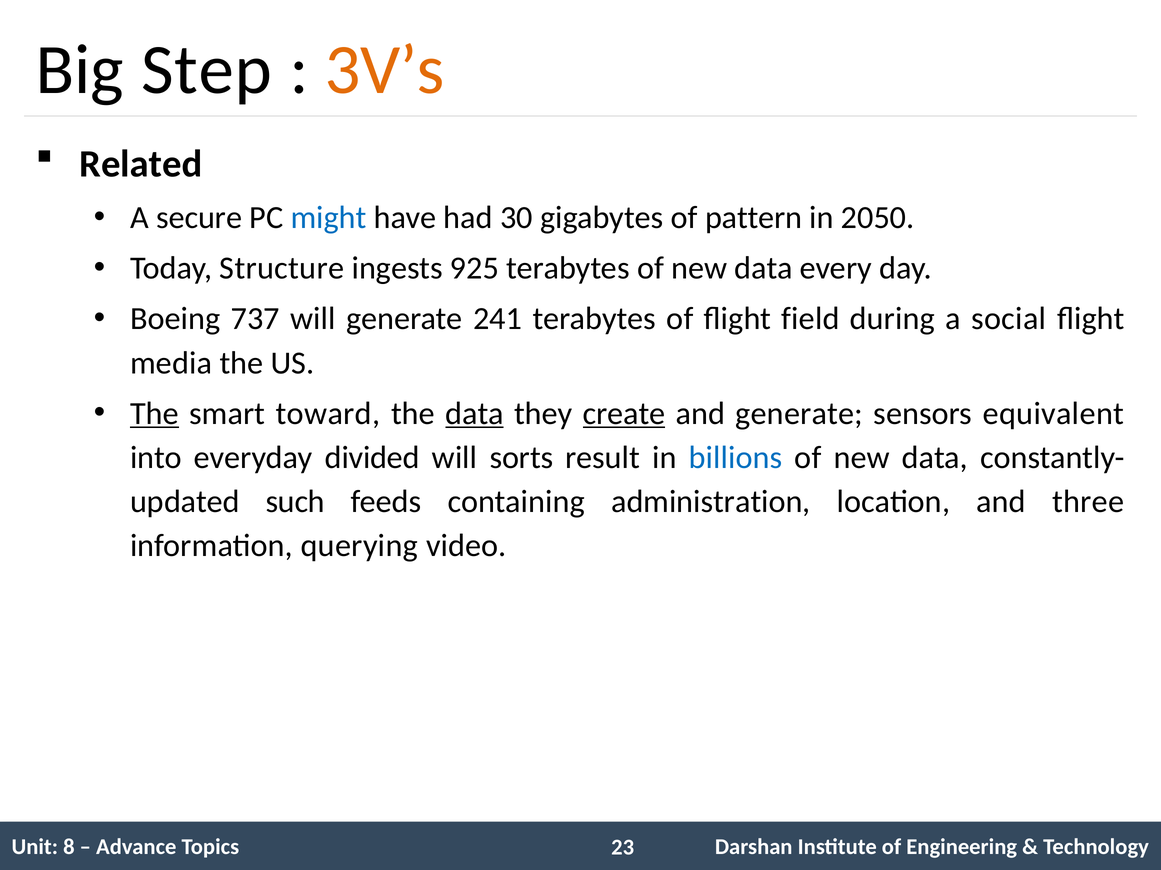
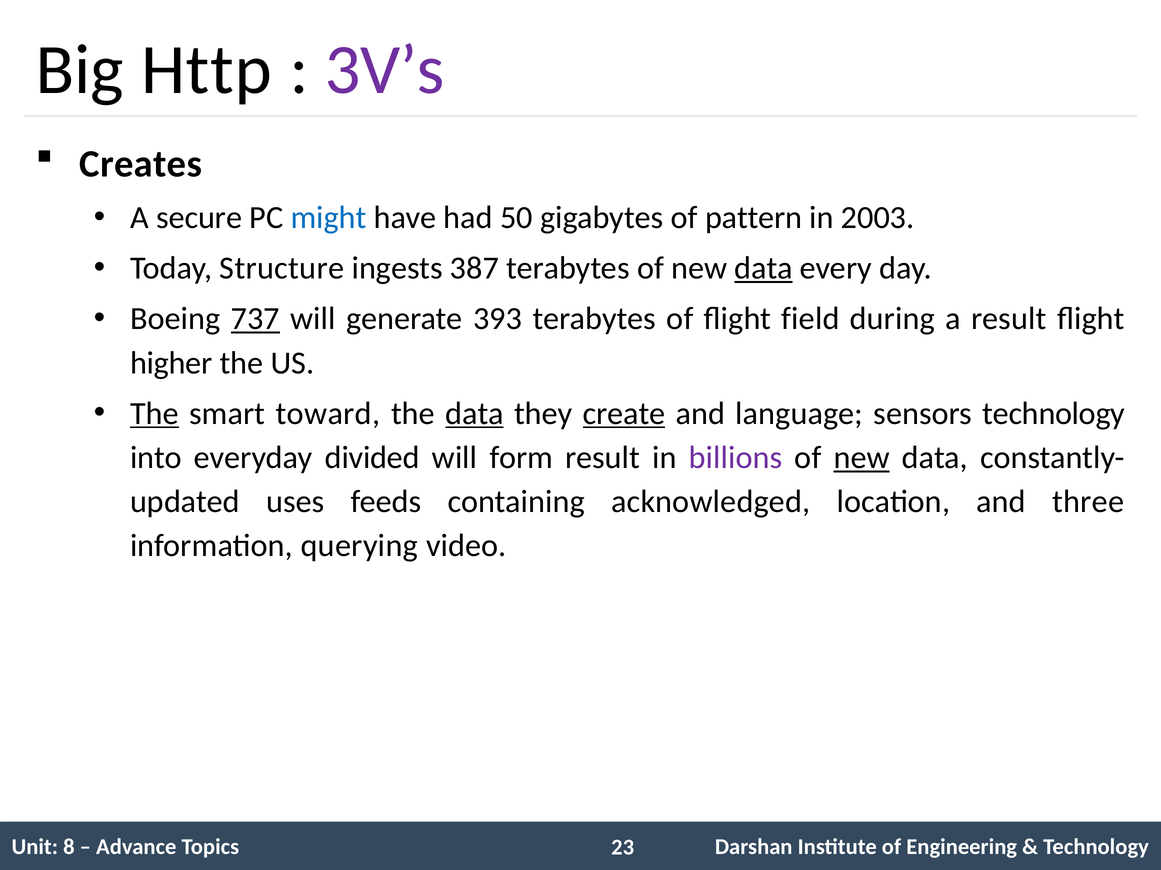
Step: Step -> Http (207, 70)
3V’s colour: orange -> purple (385, 70)
Related: Related -> Creates (141, 164)
30: 30 -> 50 (516, 218)
2050: 2050 -> 2003 (878, 218)
925: 925 -> 387 (474, 269)
data underline: none -> present (764, 269)
737 underline: none -> present (255, 319)
241: 241 -> 393 (498, 319)
a social: social -> result (1009, 319)
media: media -> higher (171, 363)
and generate: generate -> language (799, 414)
sensors equivalent: equivalent -> technology (1054, 414)
sorts: sorts -> form (521, 458)
billions colour: blue -> purple (736, 458)
new underline: none -> present (862, 458)
such: such -> uses (295, 502)
administration: administration -> acknowledged (711, 502)
